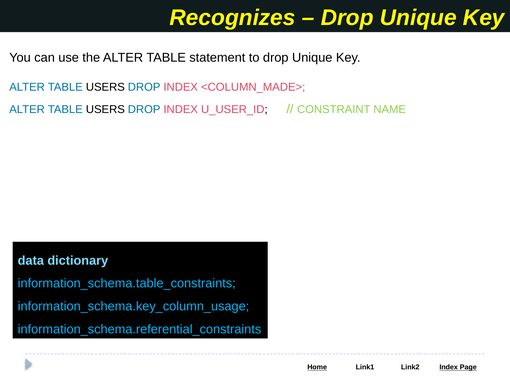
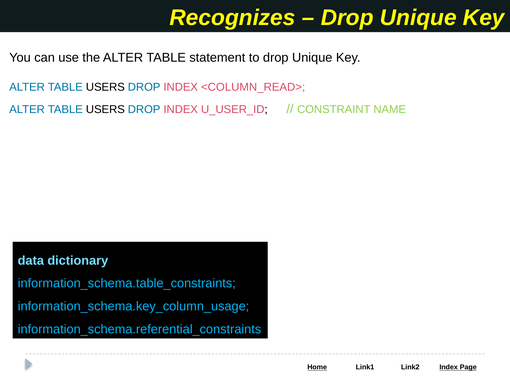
<COLUMN_MADE>: <COLUMN_MADE> -> <COLUMN_READ> (253, 87)
